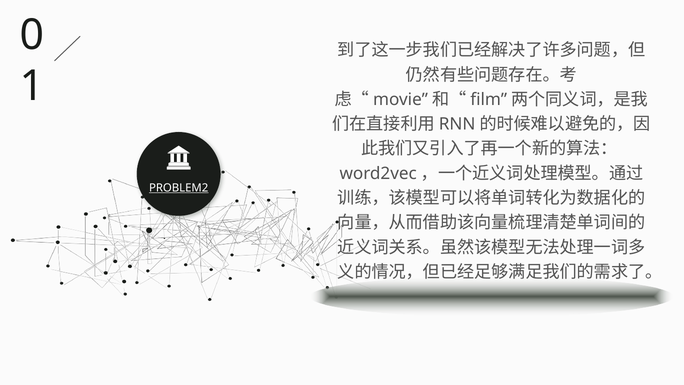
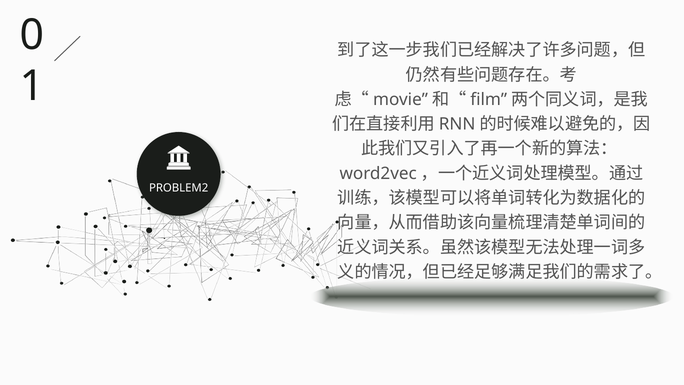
PROBLEM2 underline: present -> none (179, 188)
